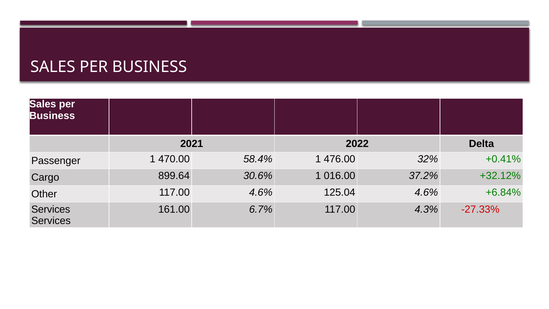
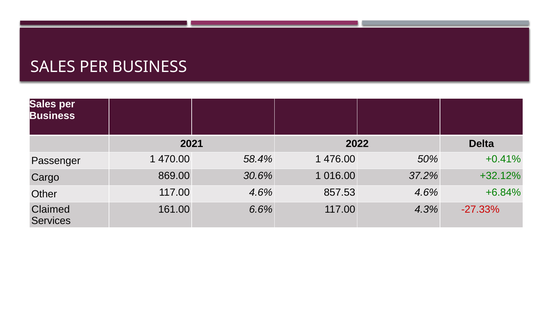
32%: 32% -> 50% (428, 159)
899.64: 899.64 -> 869.00 (174, 176)
125.04: 125.04 -> 857.53 (340, 192)
Services: Services -> Claimed (51, 209)
6.7%: 6.7% -> 6.6% (261, 209)
